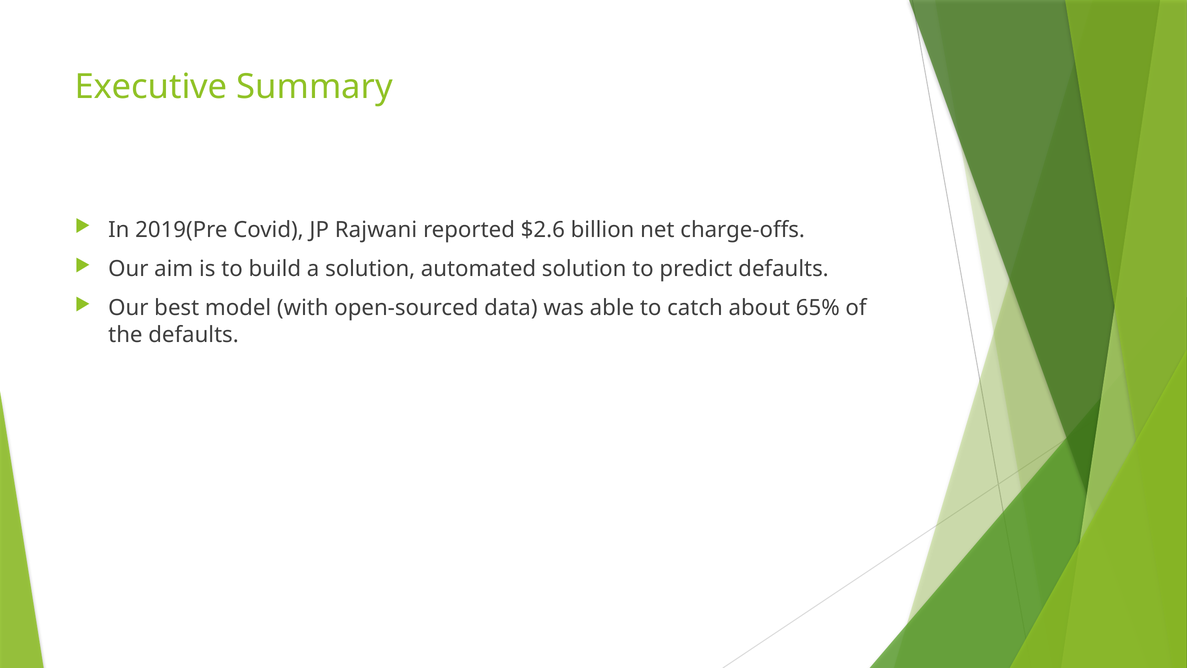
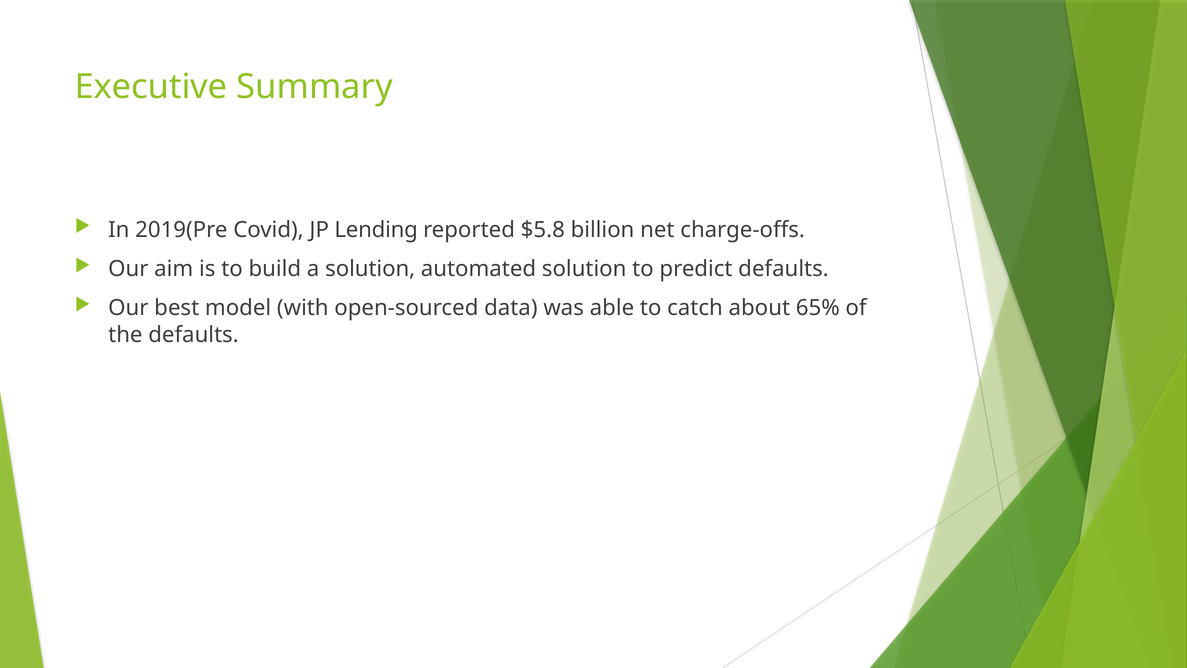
Rajwani: Rajwani -> Lending (376, 230)
$2.6: $2.6 -> $5.8 (543, 230)
